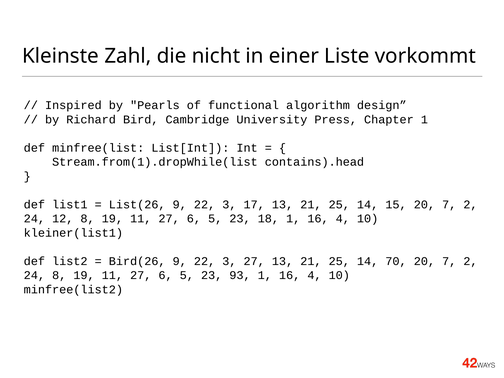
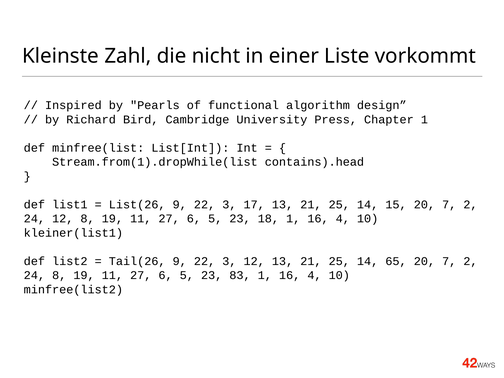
Bird(26: Bird(26 -> Tail(26 (137, 261)
3 27: 27 -> 12 (254, 261)
70: 70 -> 65 (396, 261)
93: 93 -> 83 (240, 275)
